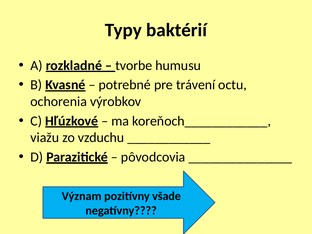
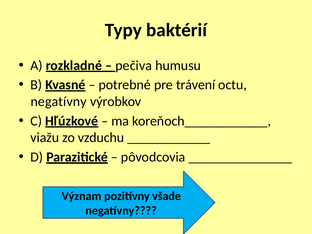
tvorbe: tvorbe -> pečiva (134, 65)
ochorenia: ochorenia -> negatívny (59, 102)
